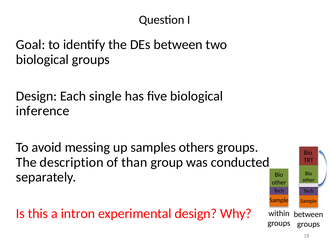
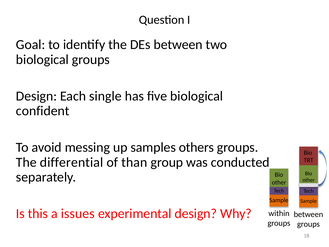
inference: inference -> confident (43, 111)
description: description -> differential (72, 162)
intron: intron -> issues (78, 213)
